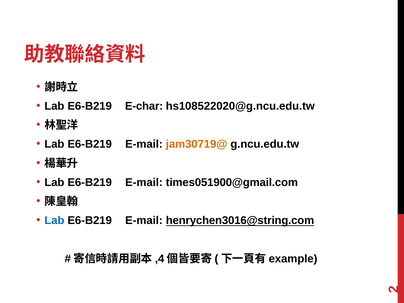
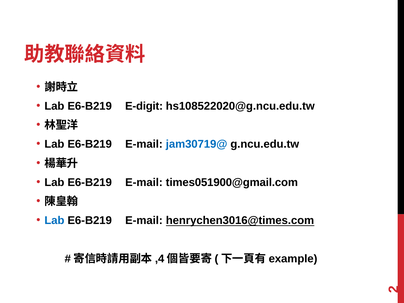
E-char: E-char -> E-digit (144, 106)
jam30719@ colour: orange -> blue (197, 144)
henrychen3016@string.com: henrychen3016@string.com -> henrychen3016@times.com (240, 221)
